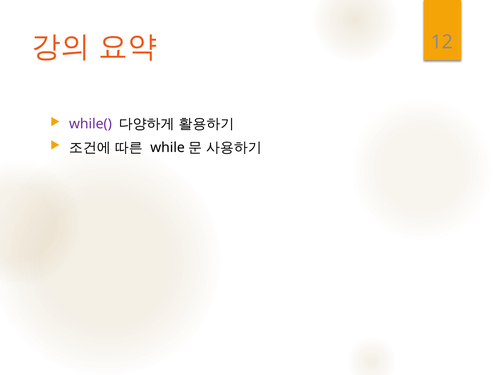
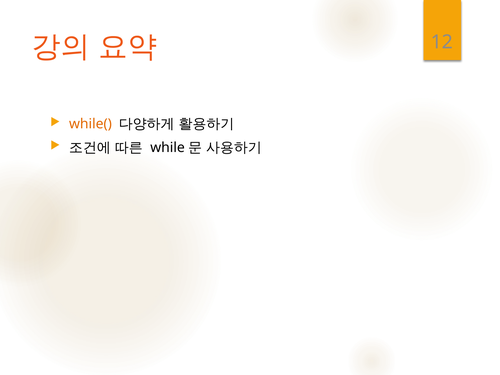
while( colour: purple -> orange (90, 124)
